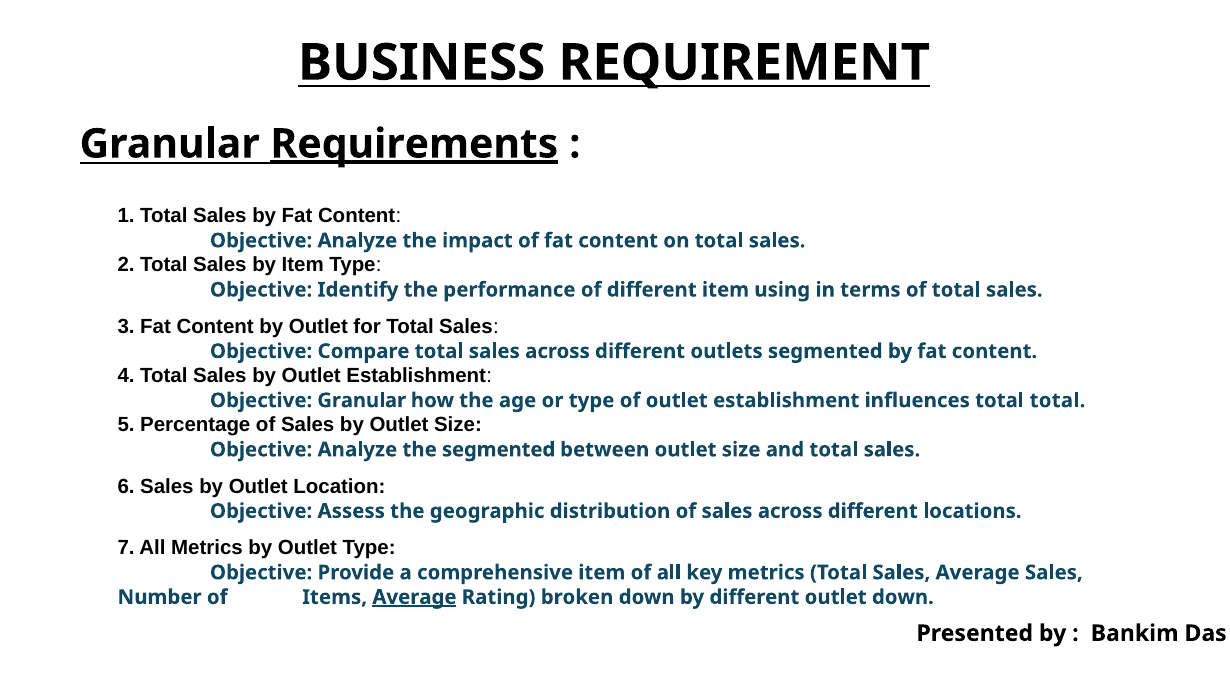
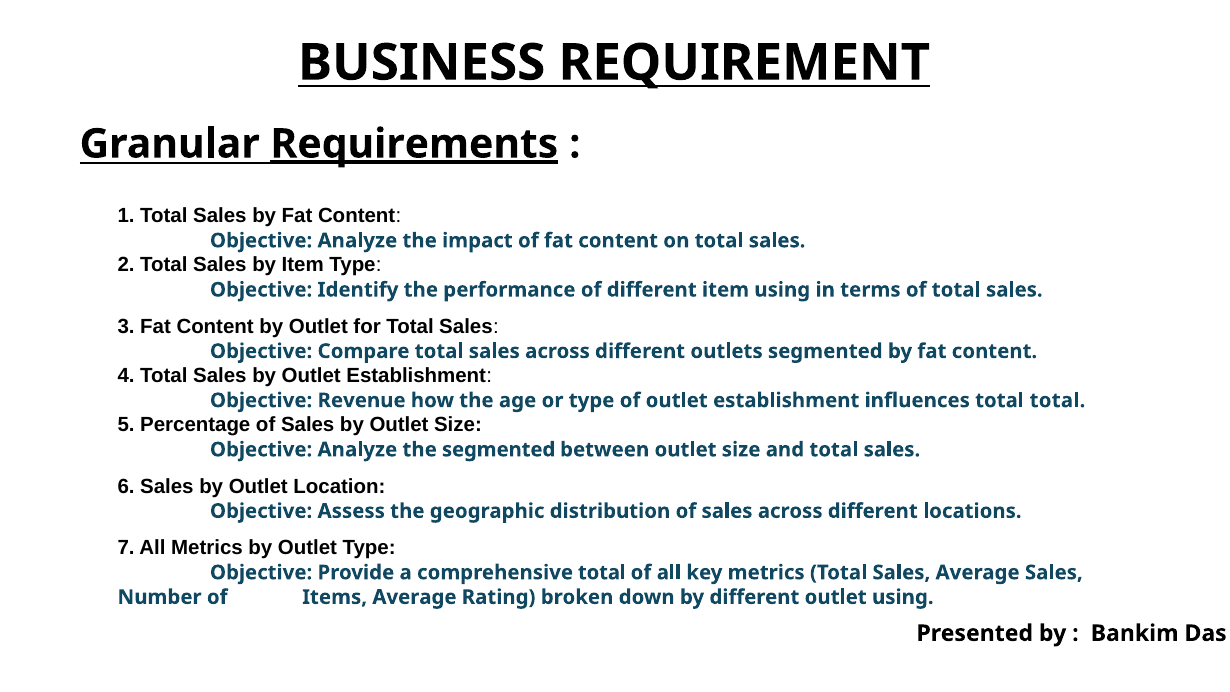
Objective Granular: Granular -> Revenue (362, 400)
comprehensive item: item -> total (602, 572)
Average underline: present -> none (414, 597)
outlet down: down -> using (903, 597)
